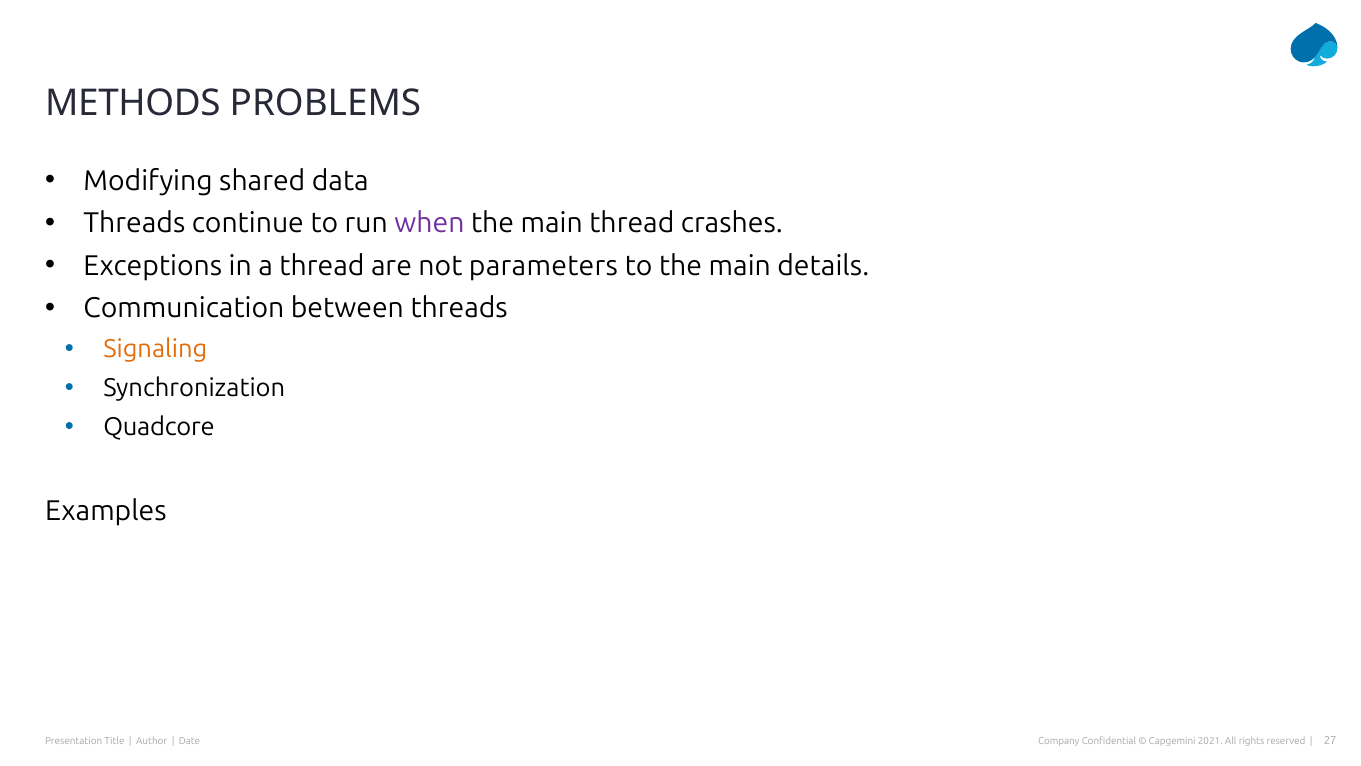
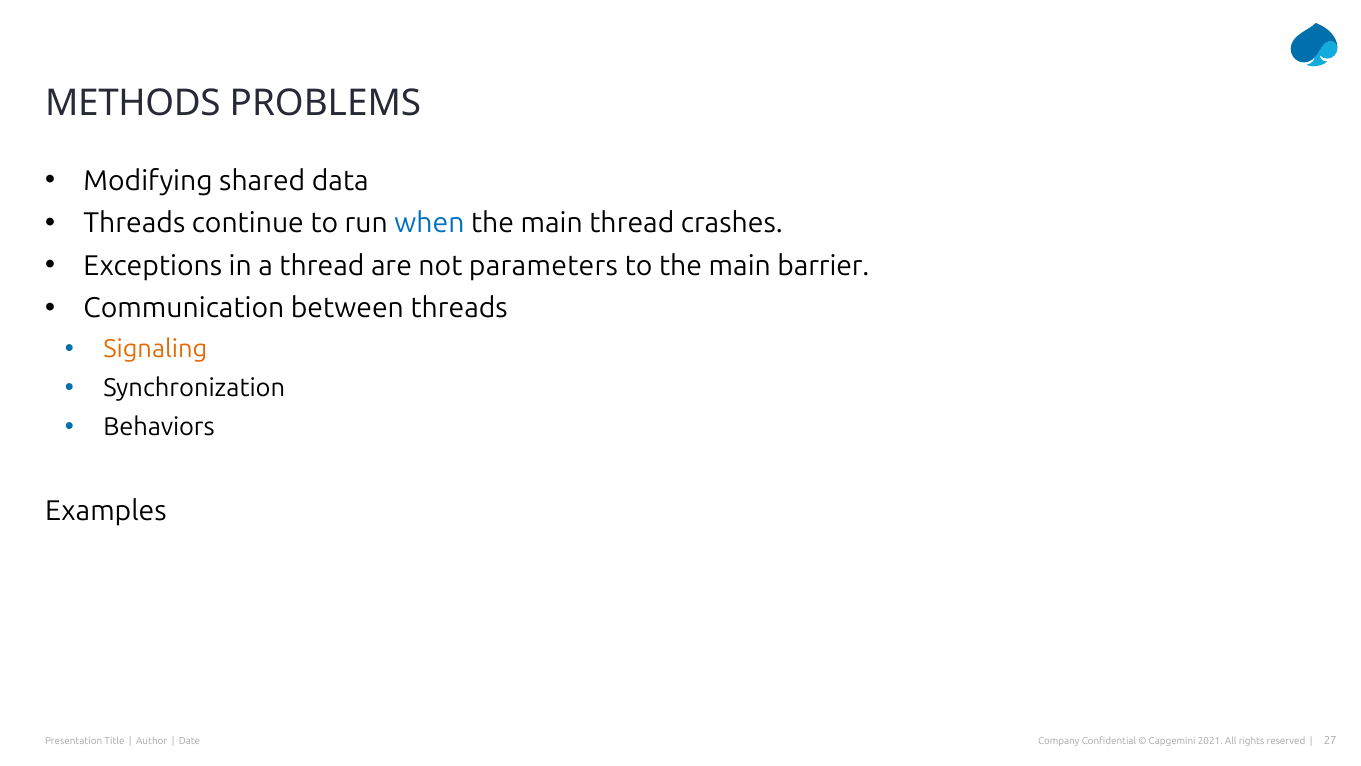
when colour: purple -> blue (429, 223)
details: details -> barrier (823, 266)
Quadcore: Quadcore -> Behaviors (159, 427)
